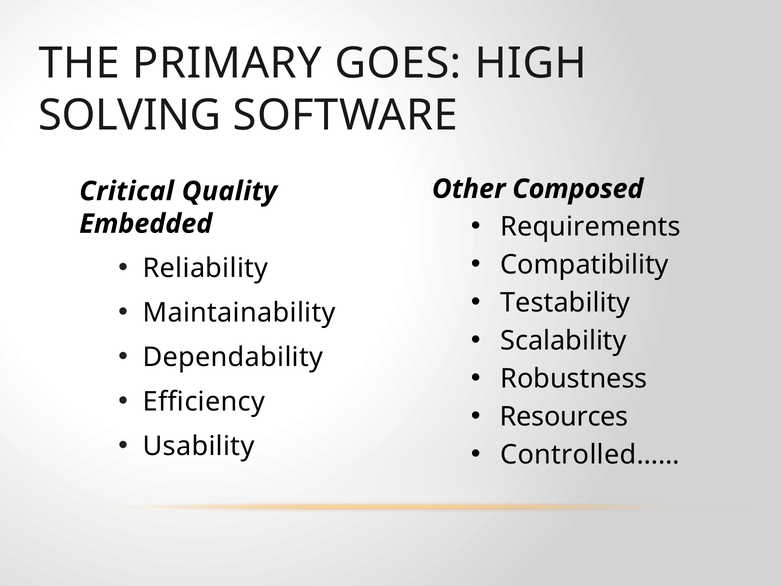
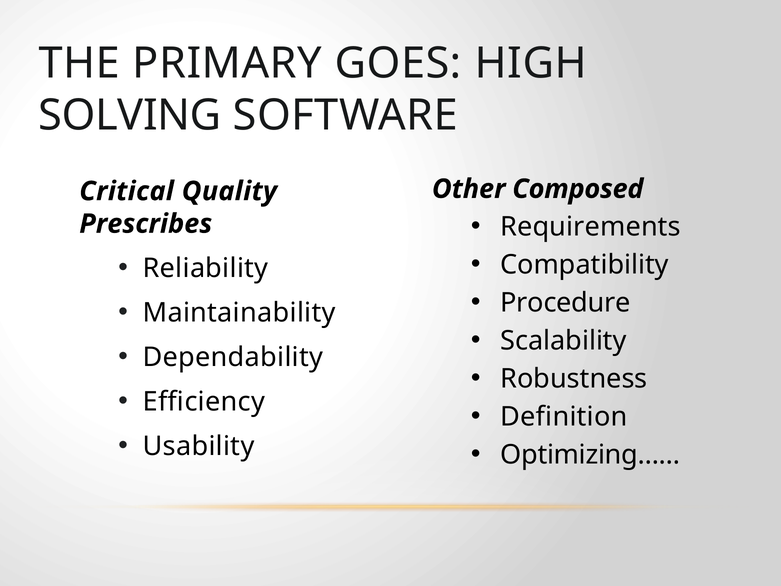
Embedded: Embedded -> Prescribes (146, 224)
Testability: Testability -> Procedure (565, 303)
Resources: Resources -> Definition (564, 417)
Controlled……: Controlled…… -> Optimizing…… (590, 454)
